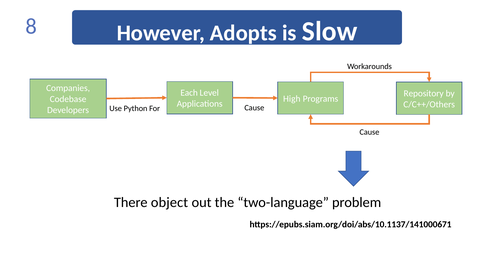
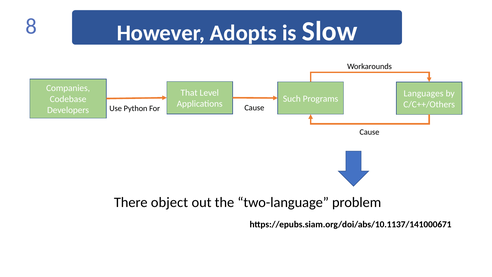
Each: Each -> That (189, 93)
Repository: Repository -> Languages (424, 93)
High: High -> Such (292, 99)
